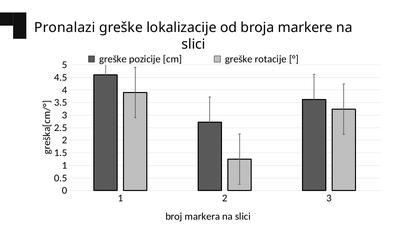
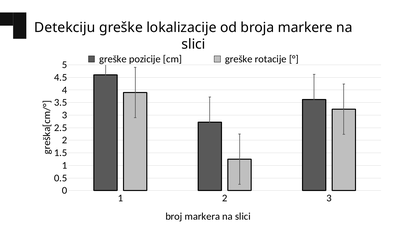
Pronalazi: Pronalazi -> Detekciju (65, 27)
